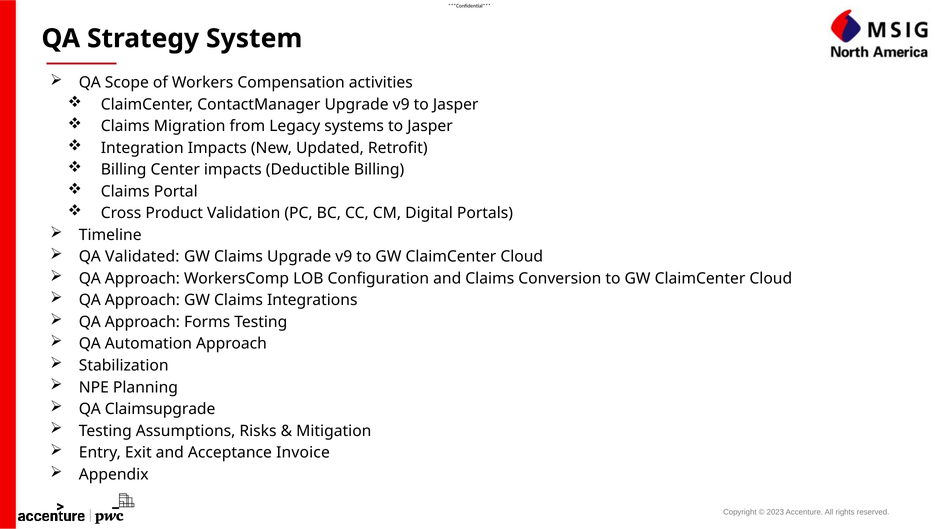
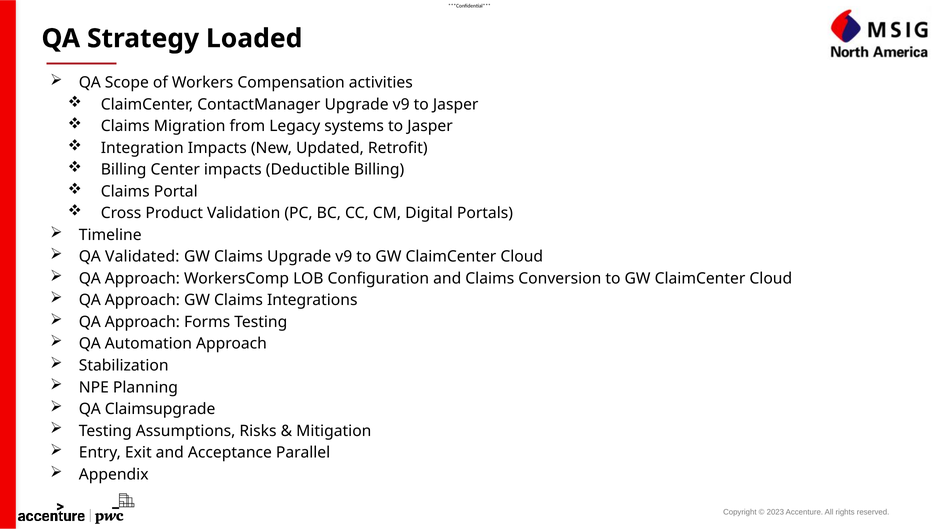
System: System -> Loaded (254, 38)
Invoice: Invoice -> Parallel (303, 452)
